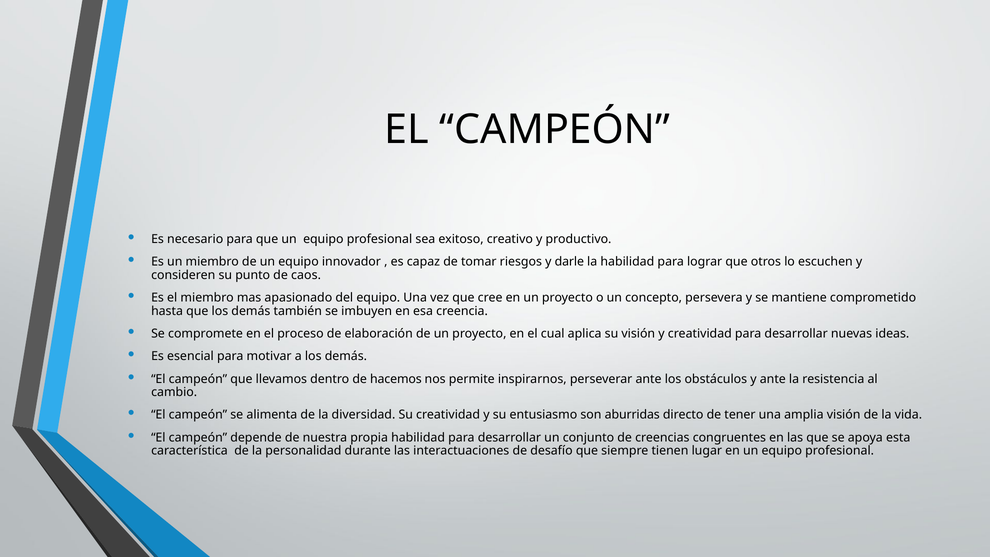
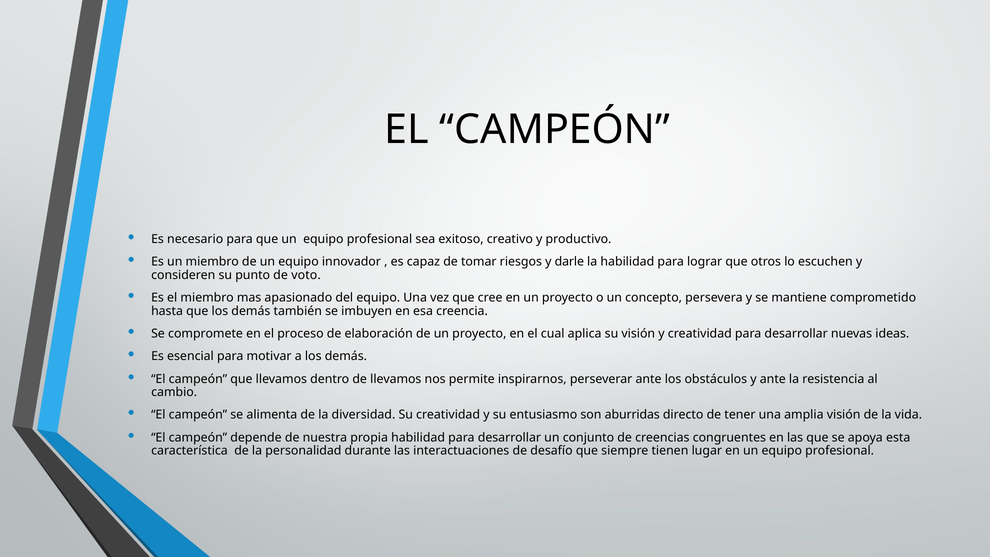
caos: caos -> voto (306, 275)
de hacemos: hacemos -> llevamos (396, 379)
